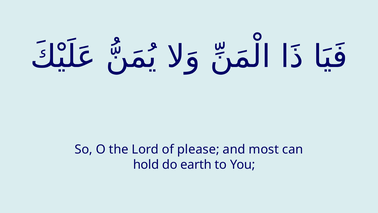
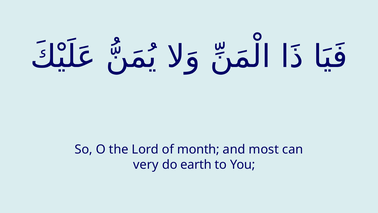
please: please -> month (198, 149)
hold: hold -> very (146, 164)
